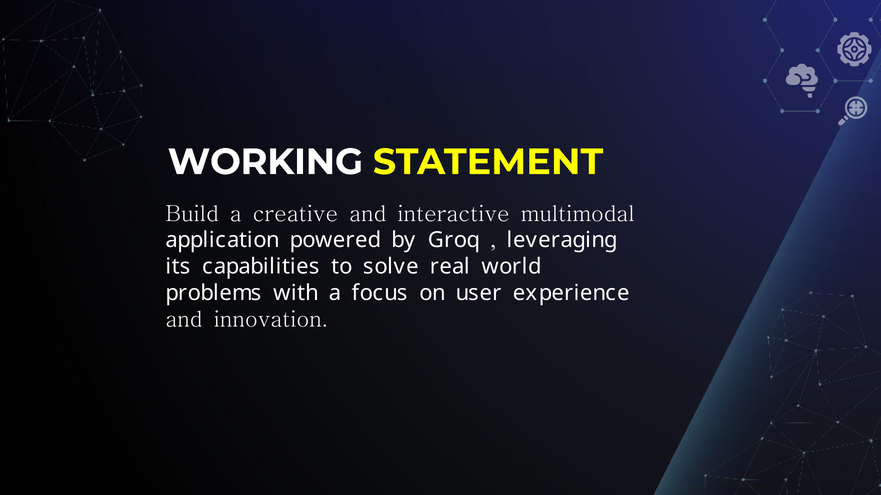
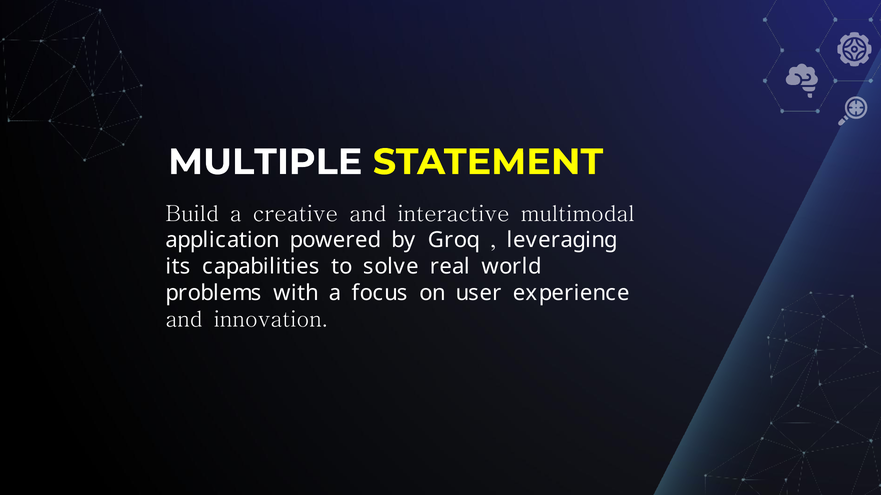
WORKING: WORKING -> MULTIPLE (265, 162)
